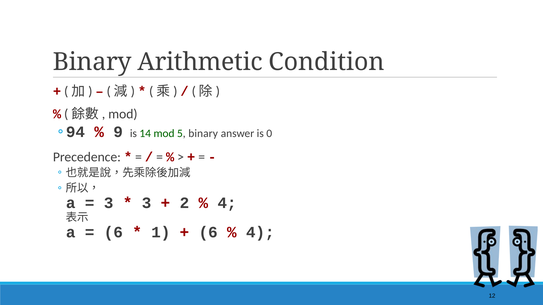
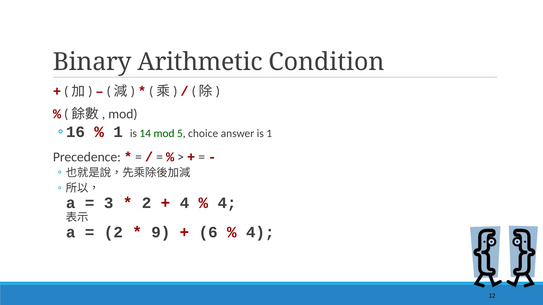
94: 94 -> 16 (75, 132)
9: 9 -> 1 (118, 132)
5 binary: binary -> choice (203, 134)
is 0: 0 -> 1 (269, 134)
3: 3 -> 2 (147, 203)
2: 2 -> 4 (184, 203)
6: 6 -> 2 (113, 232)
1: 1 -> 9 (161, 232)
